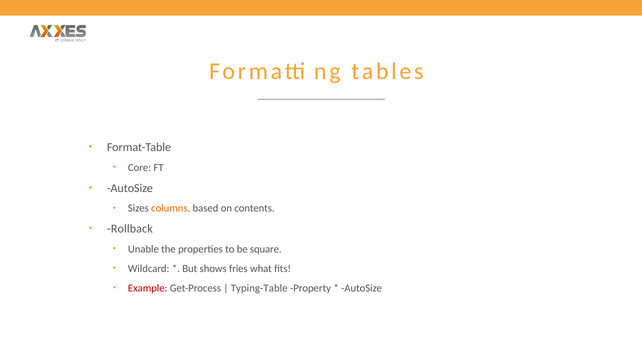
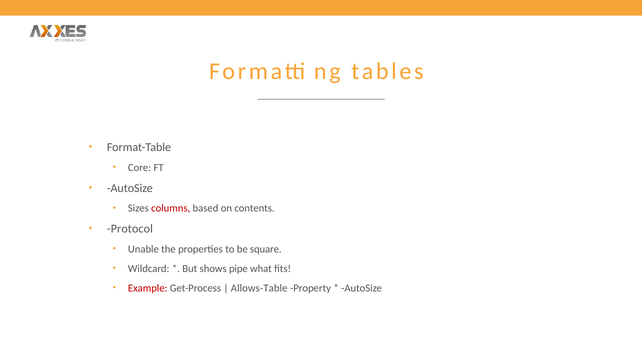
columns colour: orange -> red (171, 208)
Rollback: Rollback -> Protocol (130, 229)
fries: fries -> pipe (238, 269)
Typing-Table: Typing-Table -> Allows-Table (259, 288)
